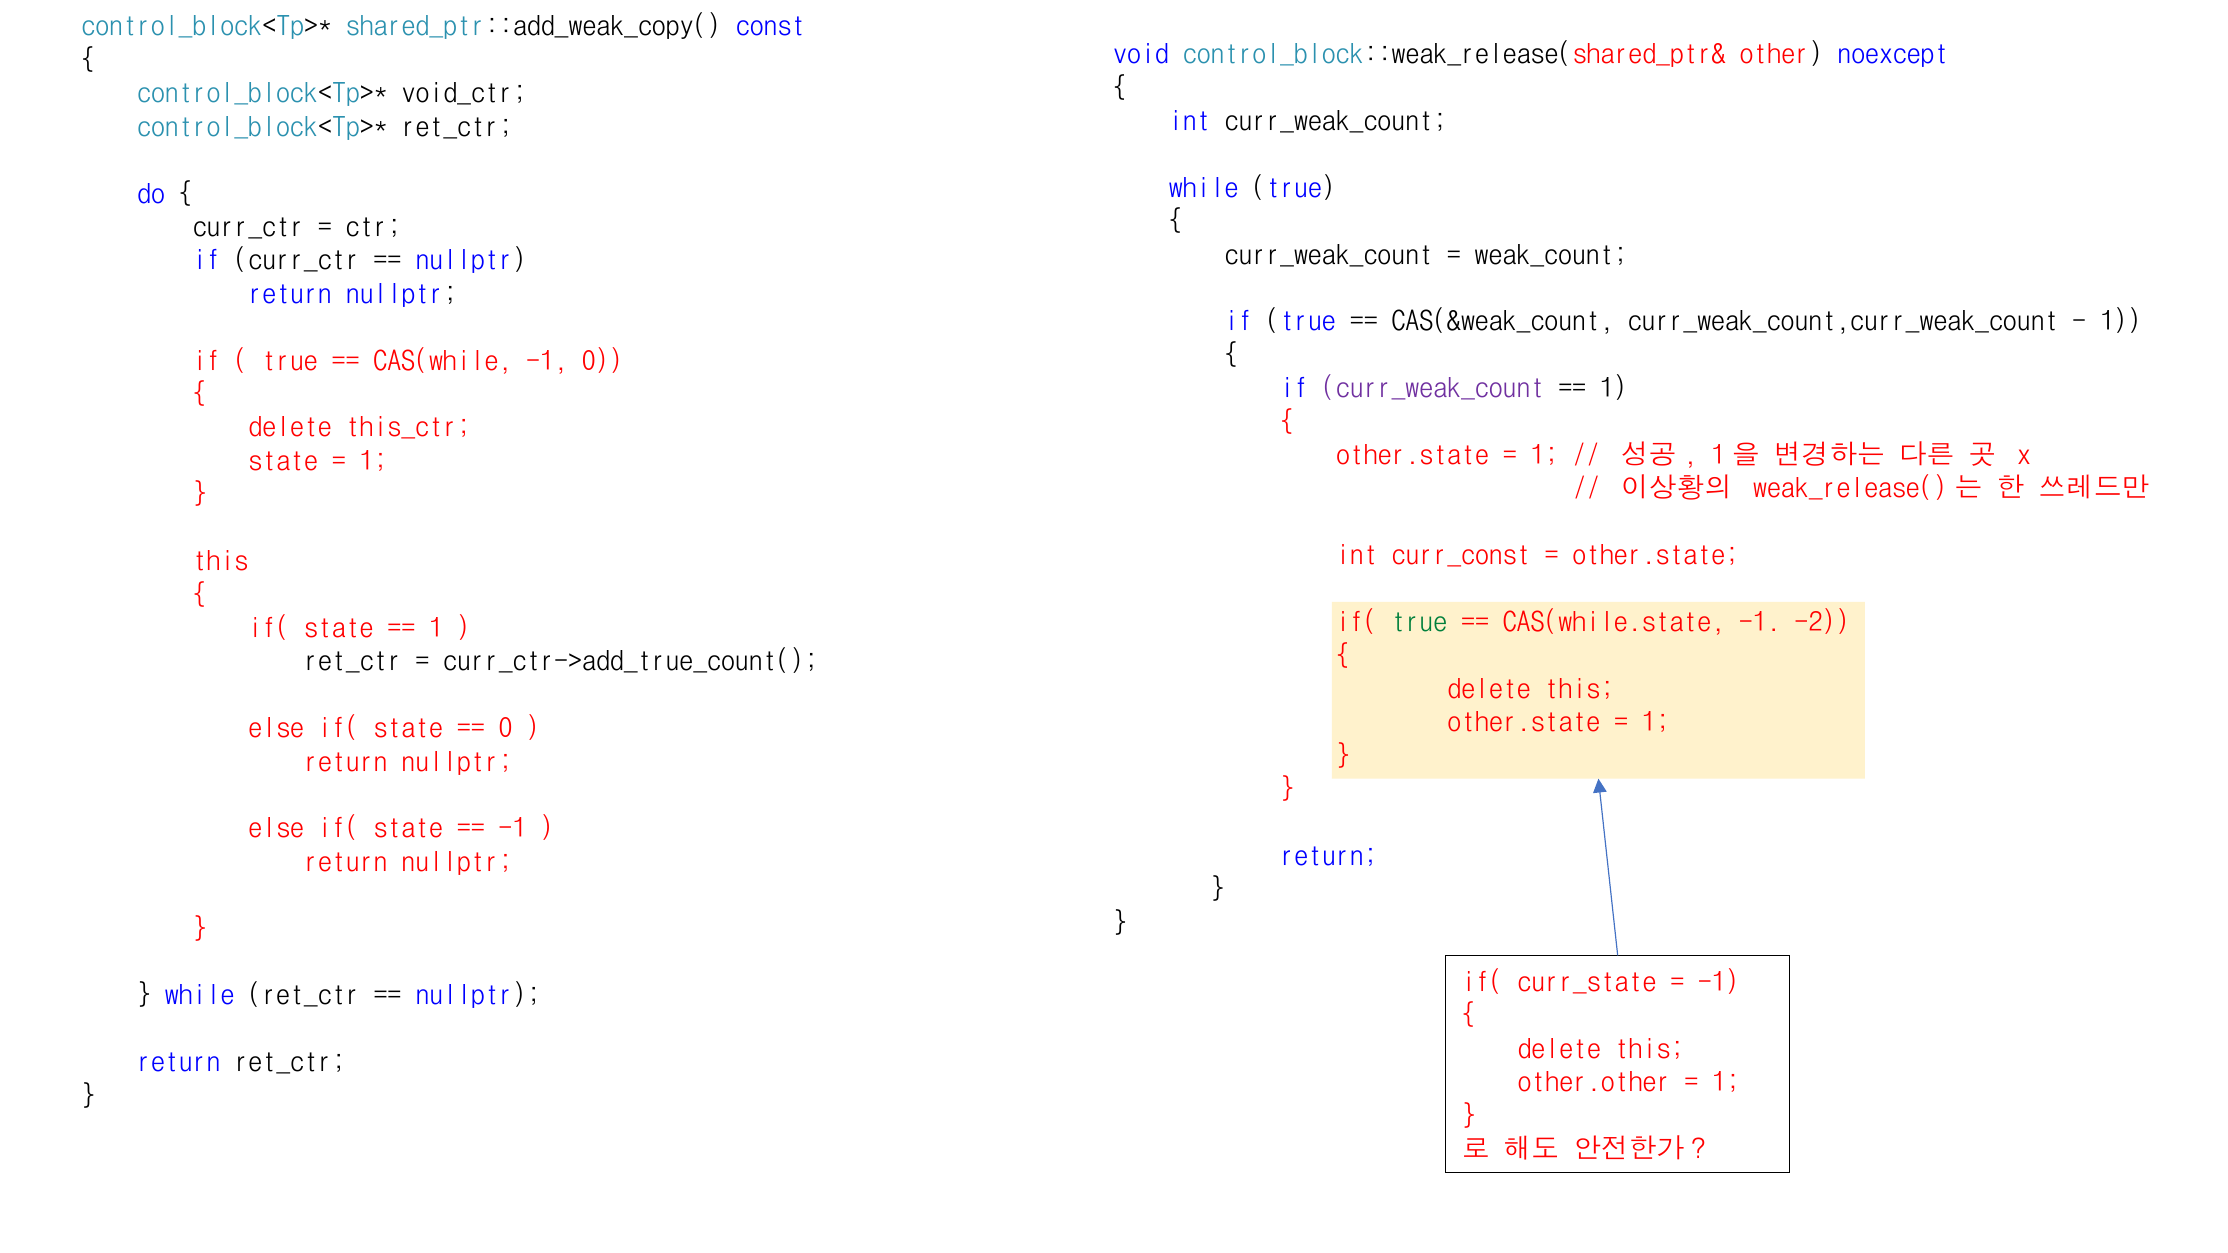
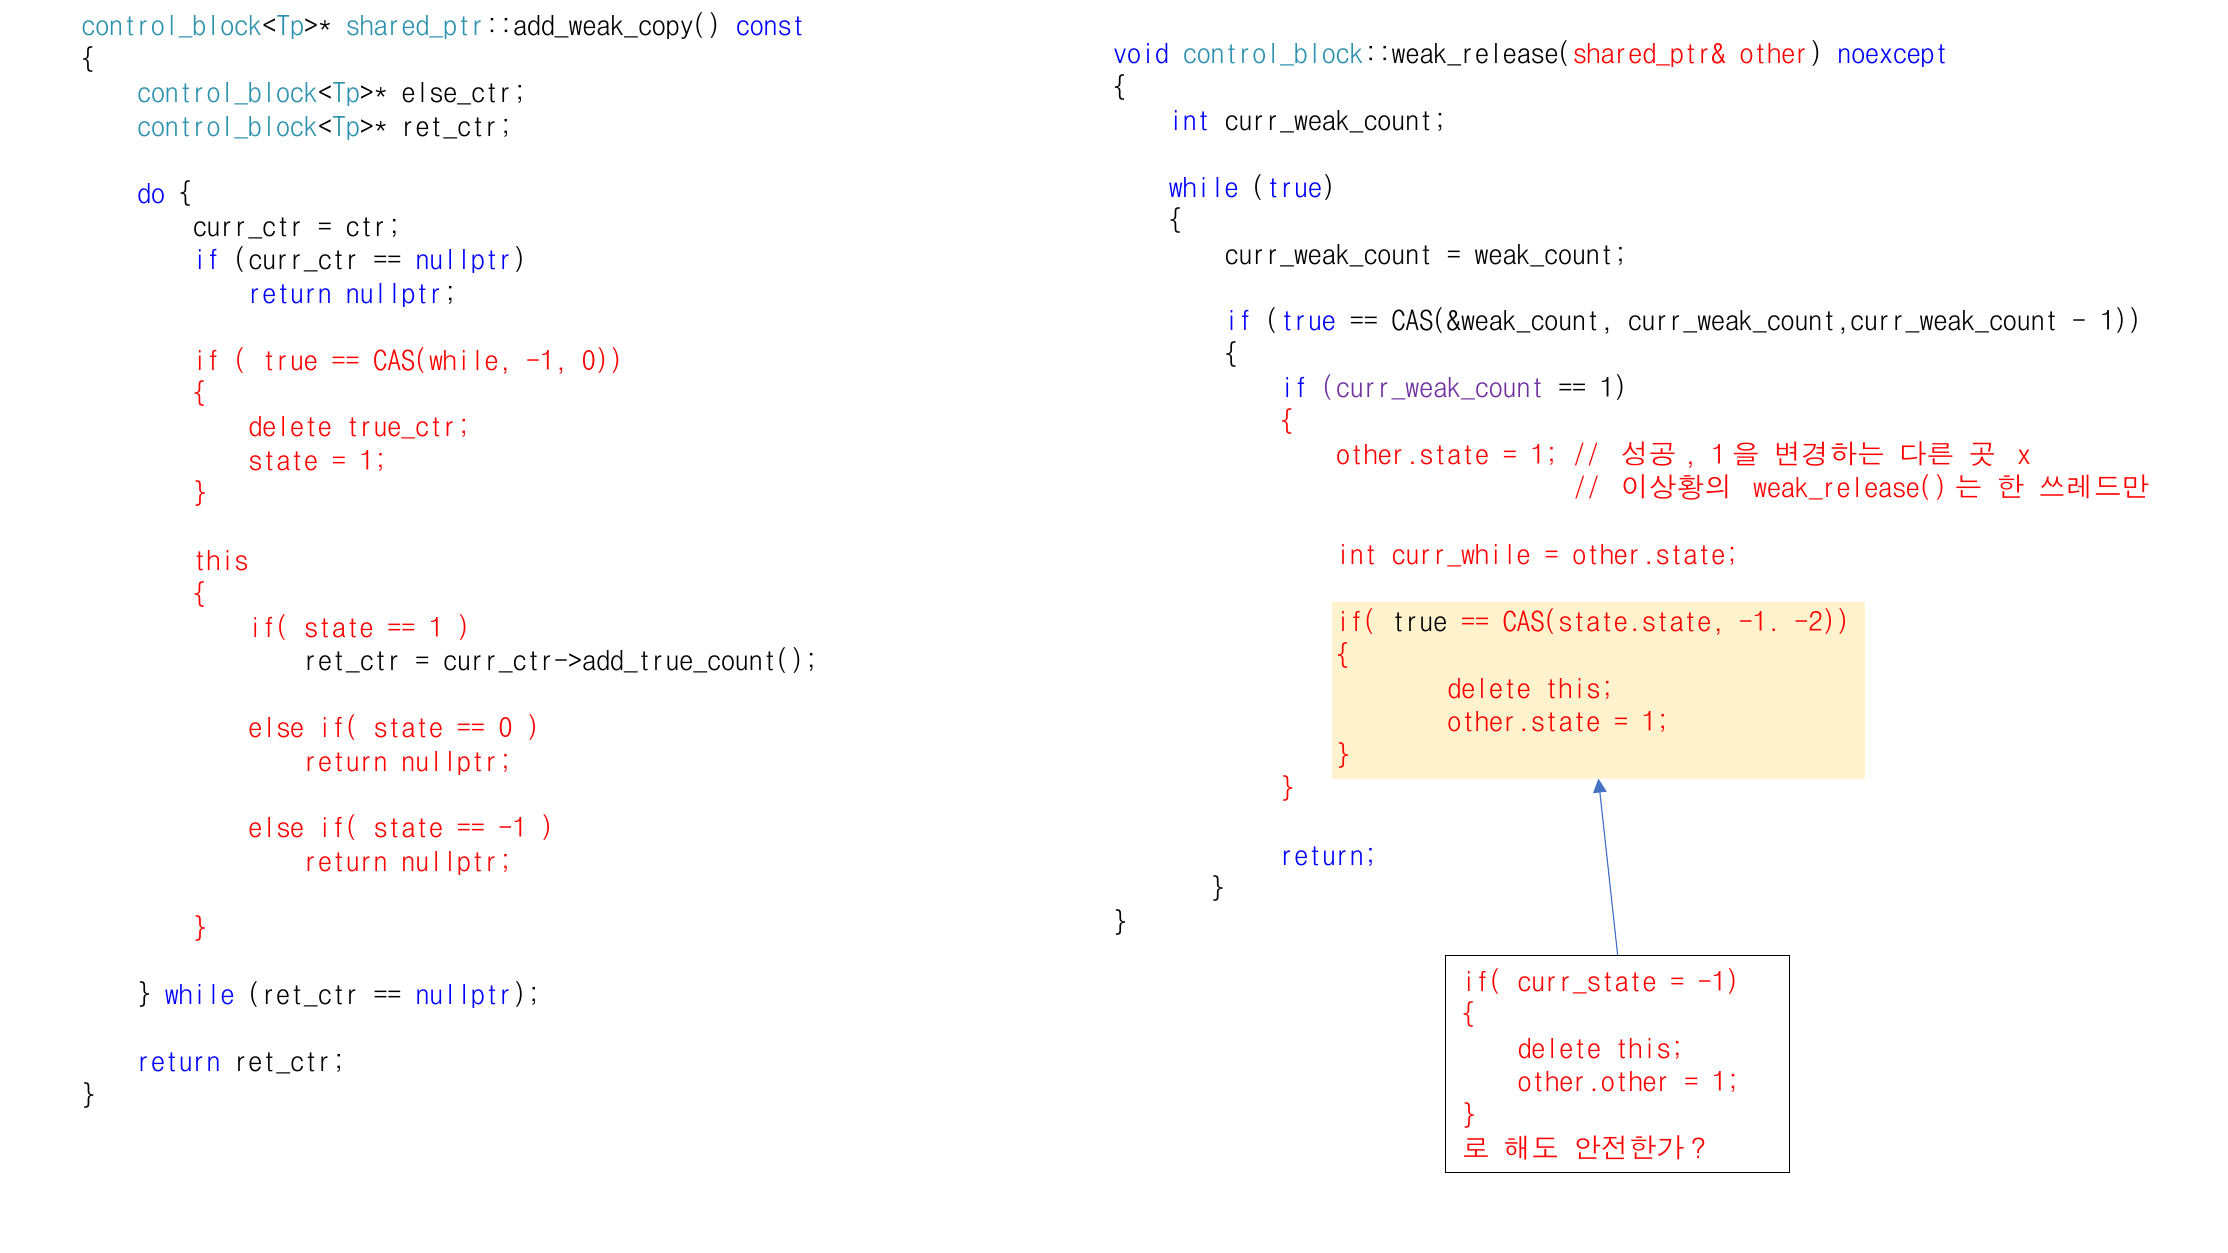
void_ctr: void_ctr -> else_ctr (464, 94)
this_ctr: this_ctr -> true_ctr (408, 428)
curr_const: curr_const -> curr_while (1461, 556)
true colour: green -> black (1419, 623)
CAS(while.state: CAS(while.state -> CAS(state.state (1614, 623)
